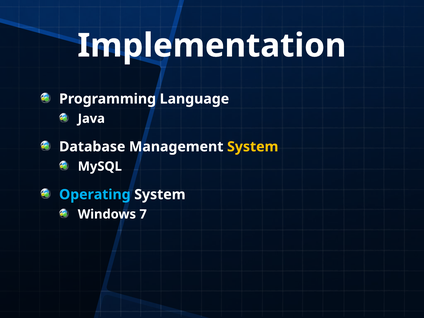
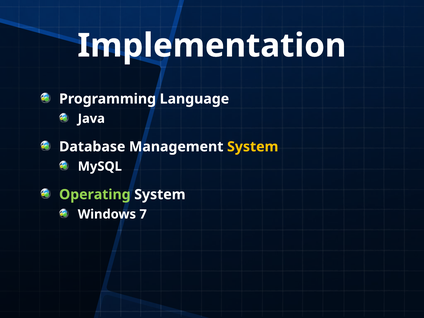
Operating colour: light blue -> light green (95, 195)
